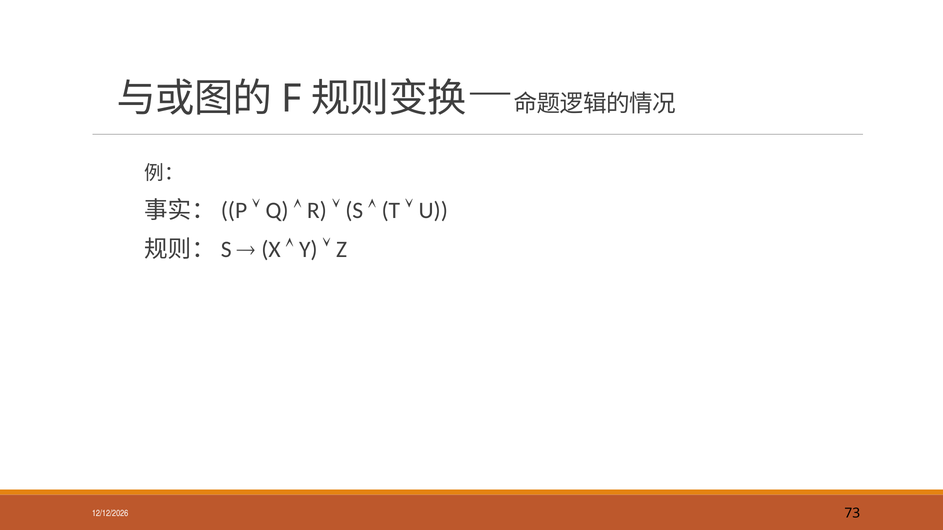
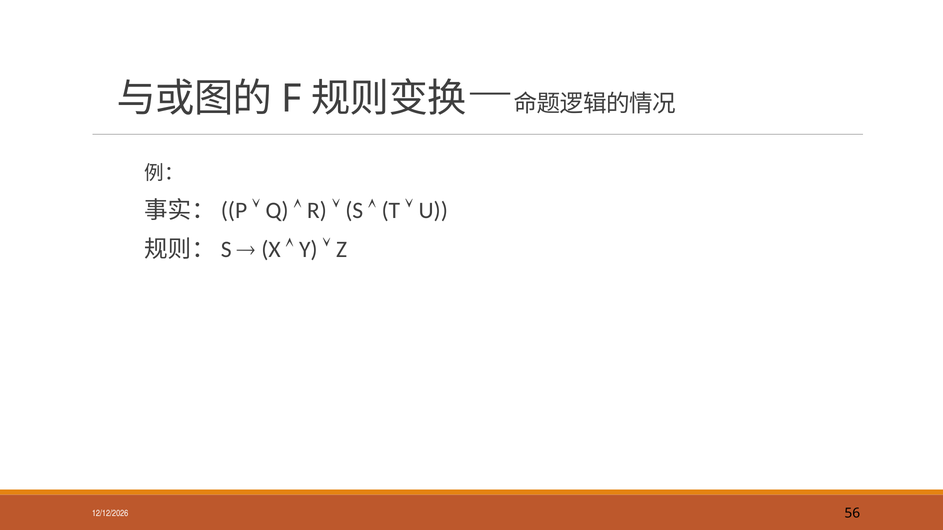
73: 73 -> 56 (852, 514)
